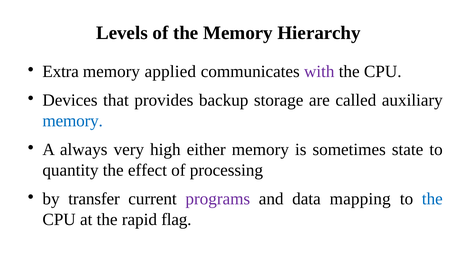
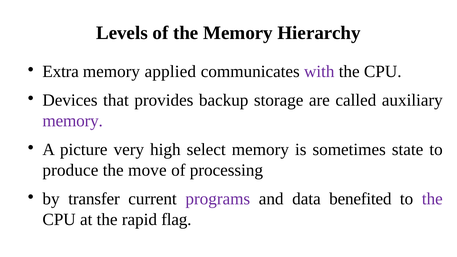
memory colour: blue -> purple (73, 121)
always: always -> picture (84, 150)
either: either -> select (206, 150)
quantity: quantity -> produce (70, 170)
effect: effect -> move (147, 170)
mapping: mapping -> benefited (360, 199)
the colour: blue -> purple (432, 199)
